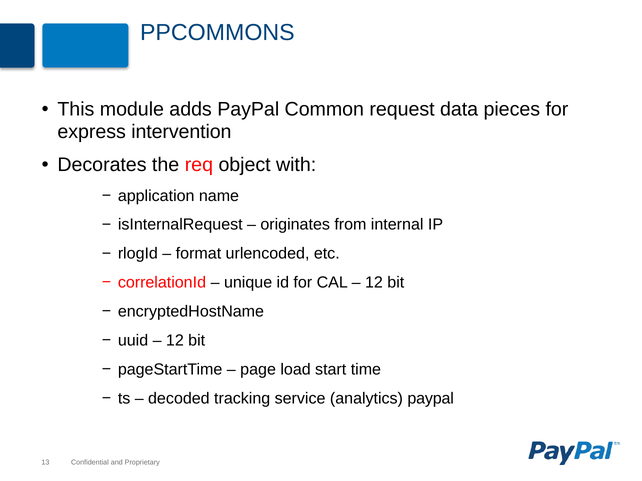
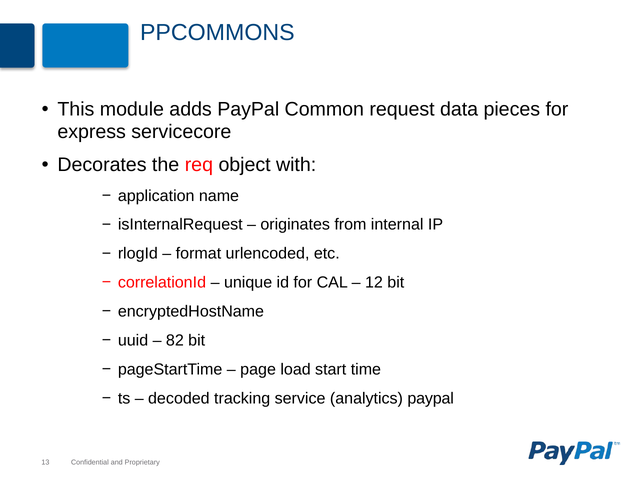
intervention: intervention -> servicecore (181, 132)
12: 12 -> 82 (175, 341)
